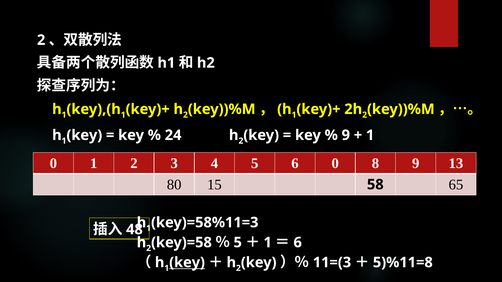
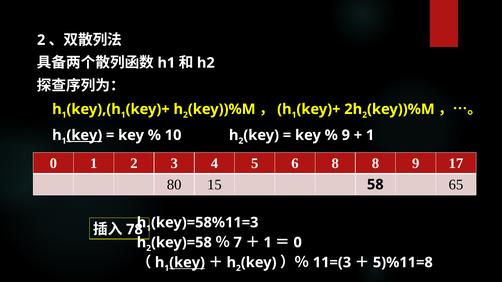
key underline: none -> present (84, 135)
24: 24 -> 10 (173, 135)
6 0: 0 -> 8 (335, 163)
13: 13 -> 17 (456, 163)
48: 48 -> 78 (134, 230)
5: 5 -> 7 (238, 243)
6: 6 -> 0 (298, 243)
